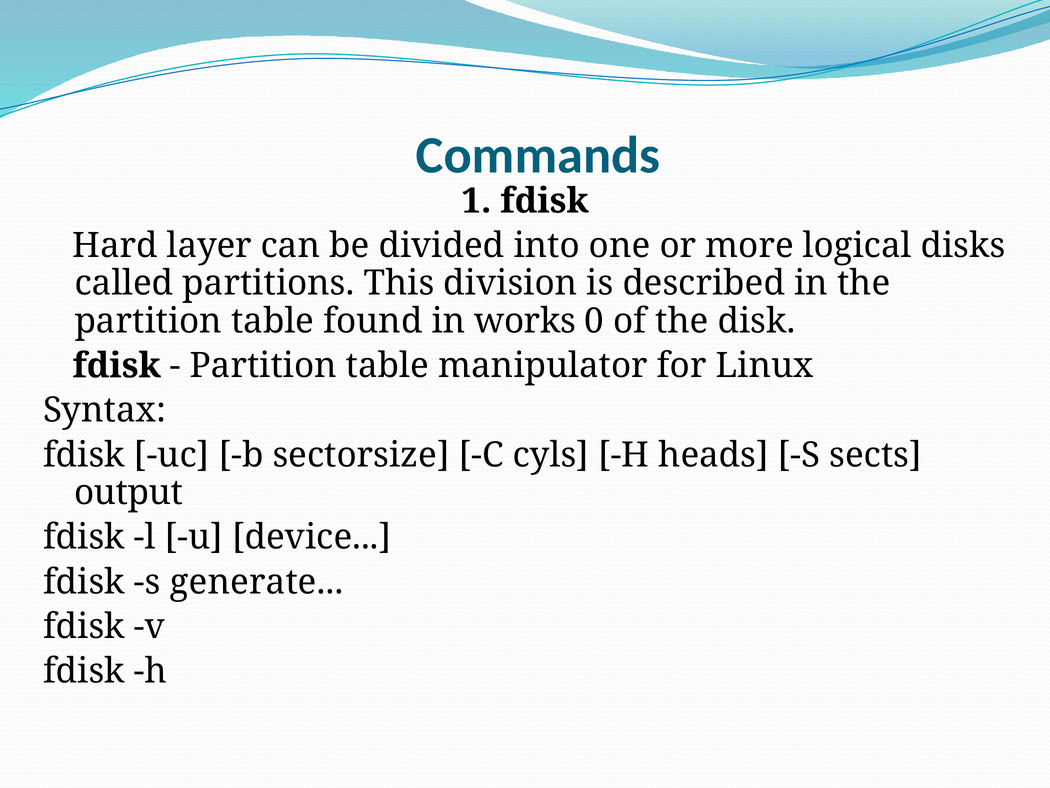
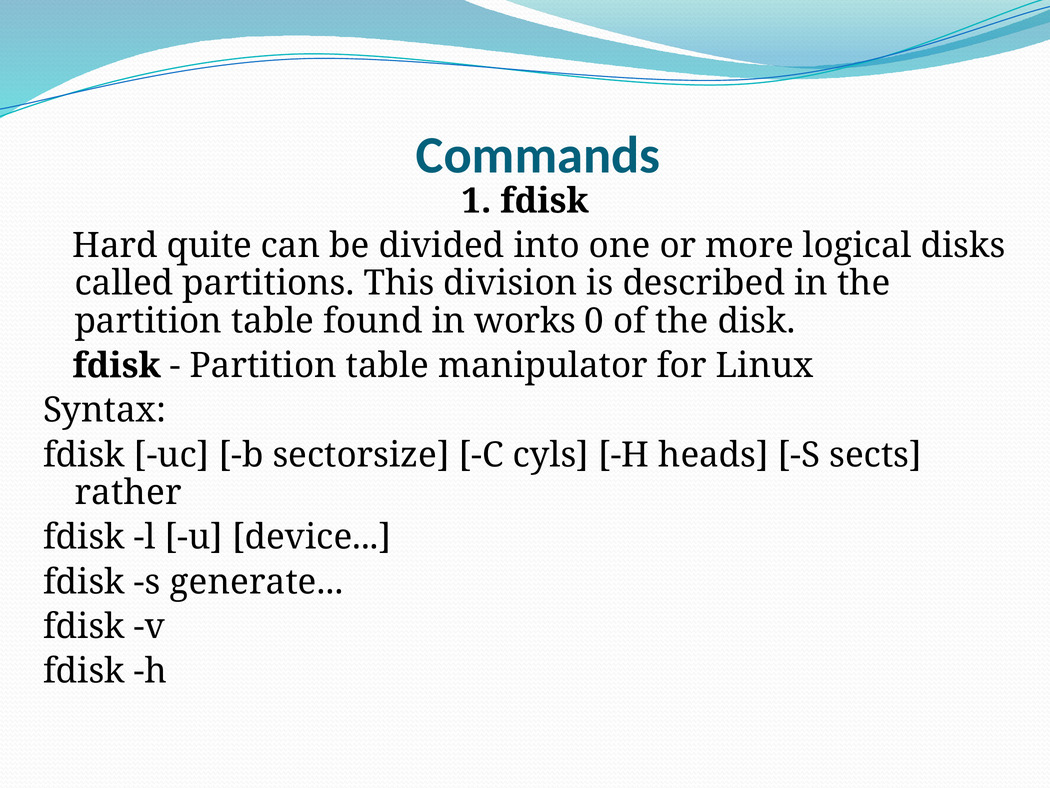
layer: layer -> quite (209, 245)
output: output -> rather (128, 492)
